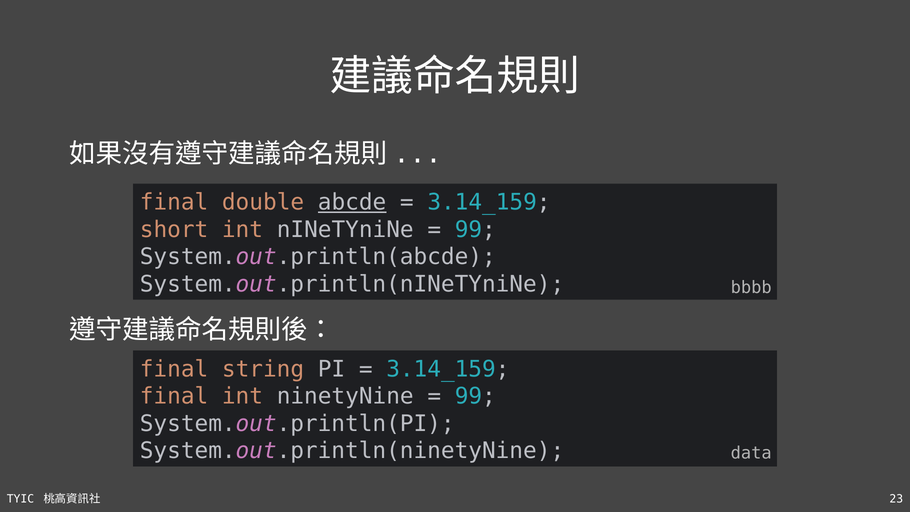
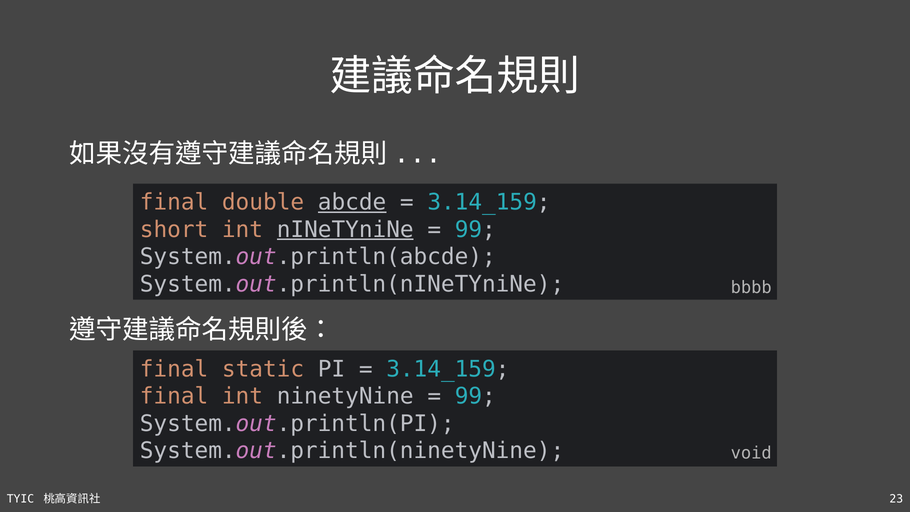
nINeTYniNe underline: none -> present (345, 230)
string: string -> static (263, 369)
data: data -> void (751, 453)
